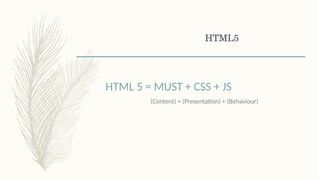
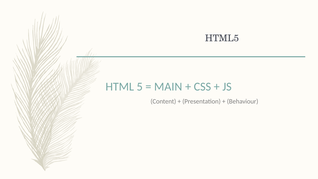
MUST: MUST -> MAIN (168, 87)
